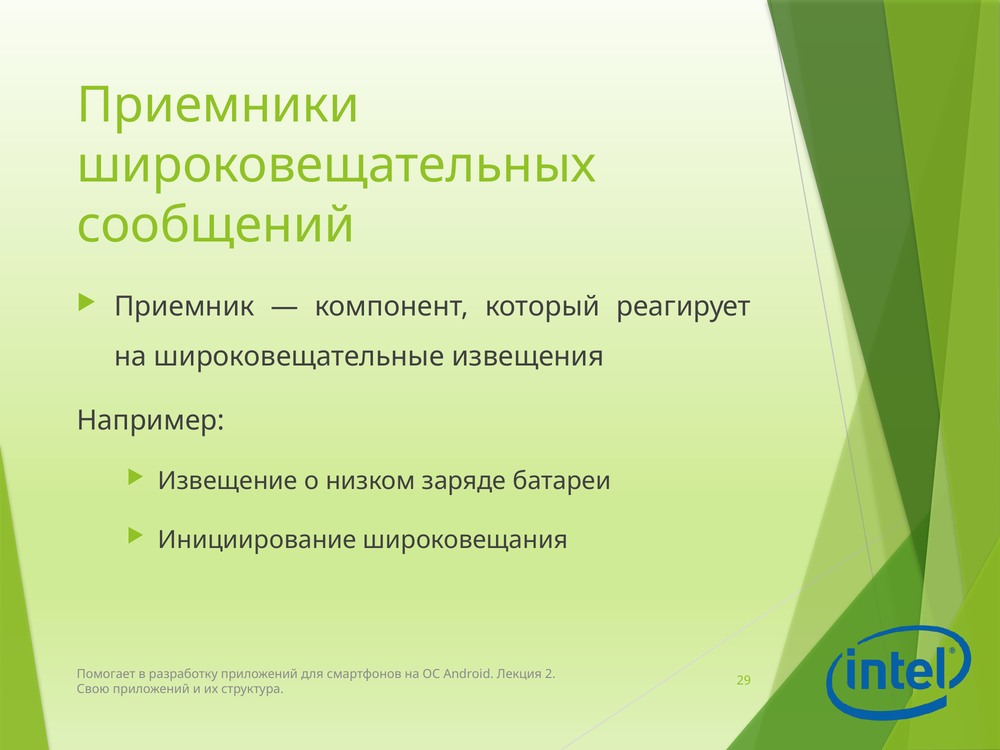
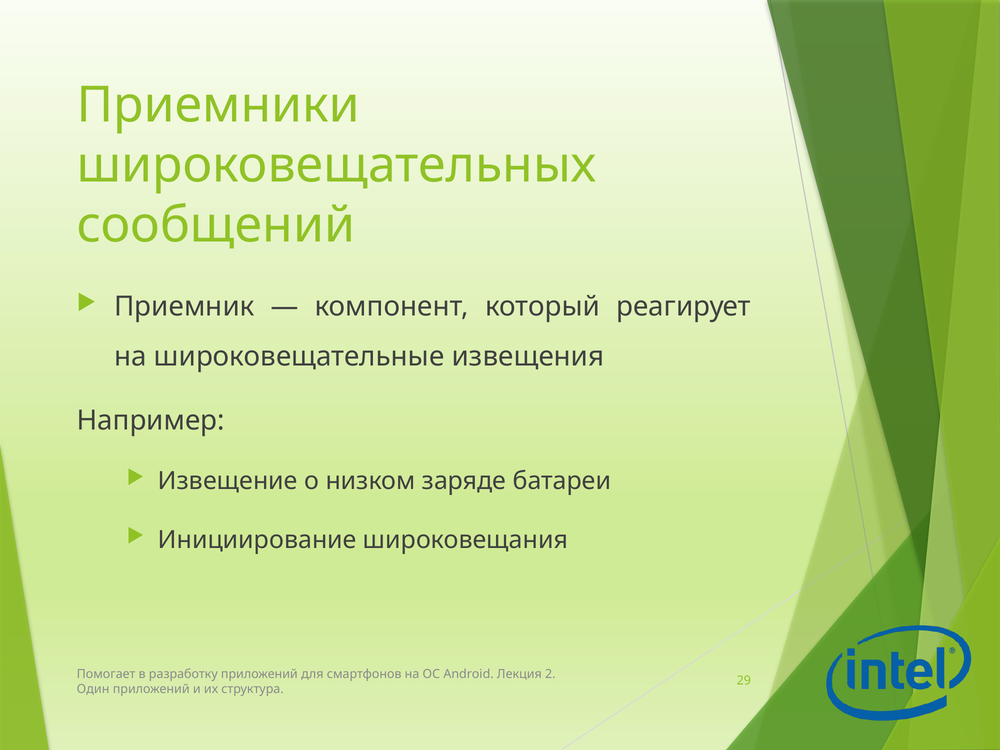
Свою: Свою -> Один (93, 689)
